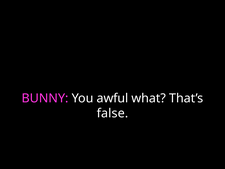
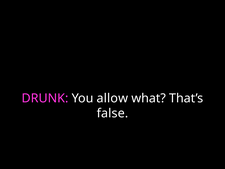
BUNNY: BUNNY -> DRUNK (45, 98)
awful: awful -> allow (112, 98)
